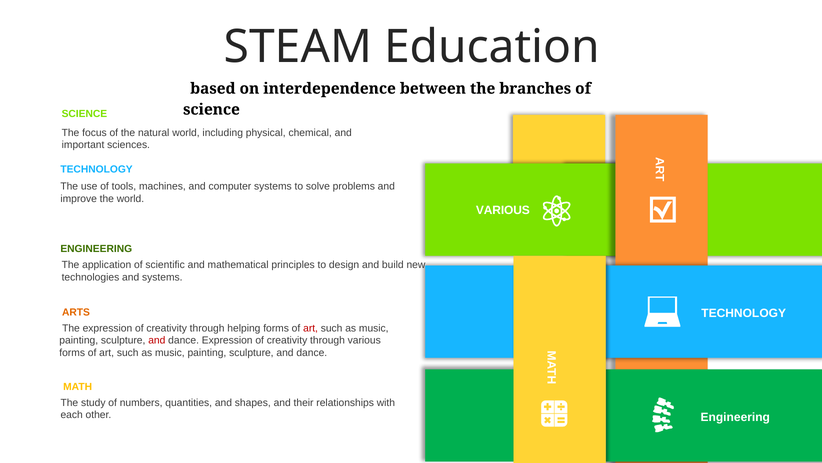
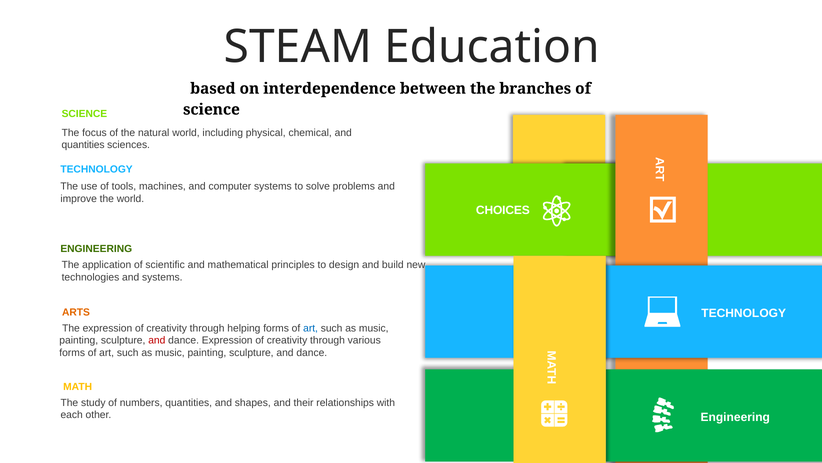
important: important -> quantities (83, 145)
VARIOUS: VARIOUS -> CHOICES (503, 210)
art colour: red -> blue (311, 328)
